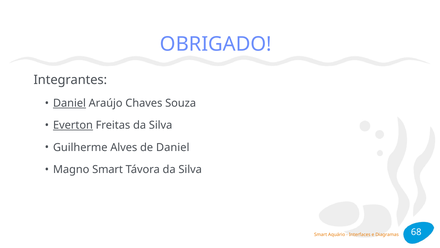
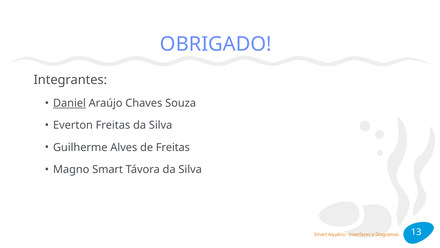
Everton underline: present -> none (73, 125)
de Daniel: Daniel -> Freitas (173, 147)
68: 68 -> 13 (416, 232)
